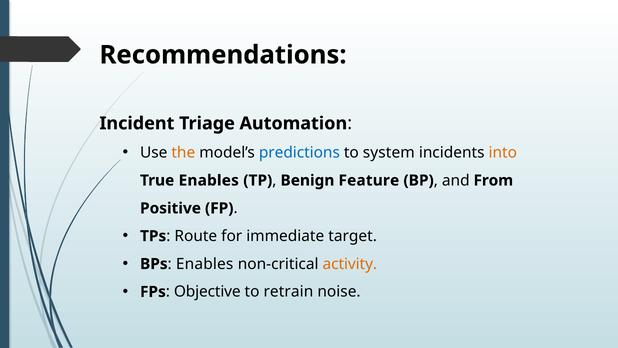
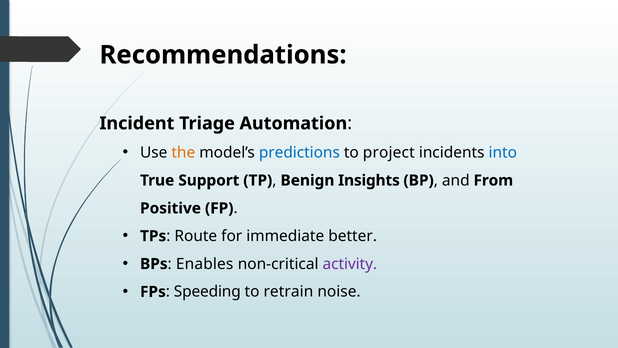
system: system -> project (389, 152)
into colour: orange -> blue (503, 152)
True Enables: Enables -> Support (209, 180)
Feature: Feature -> Insights (369, 180)
target: target -> better (353, 236)
activity colour: orange -> purple (350, 264)
Objective: Objective -> Speeding (207, 292)
